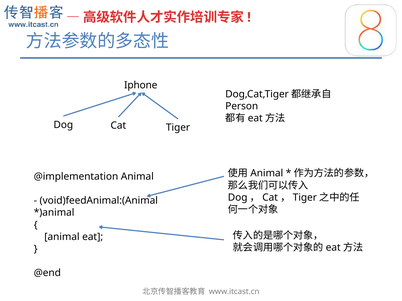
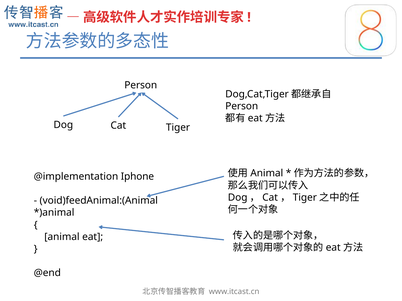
Iphone: Iphone -> Person (141, 85)
@implementation Animal: Animal -> Iphone (137, 177)
